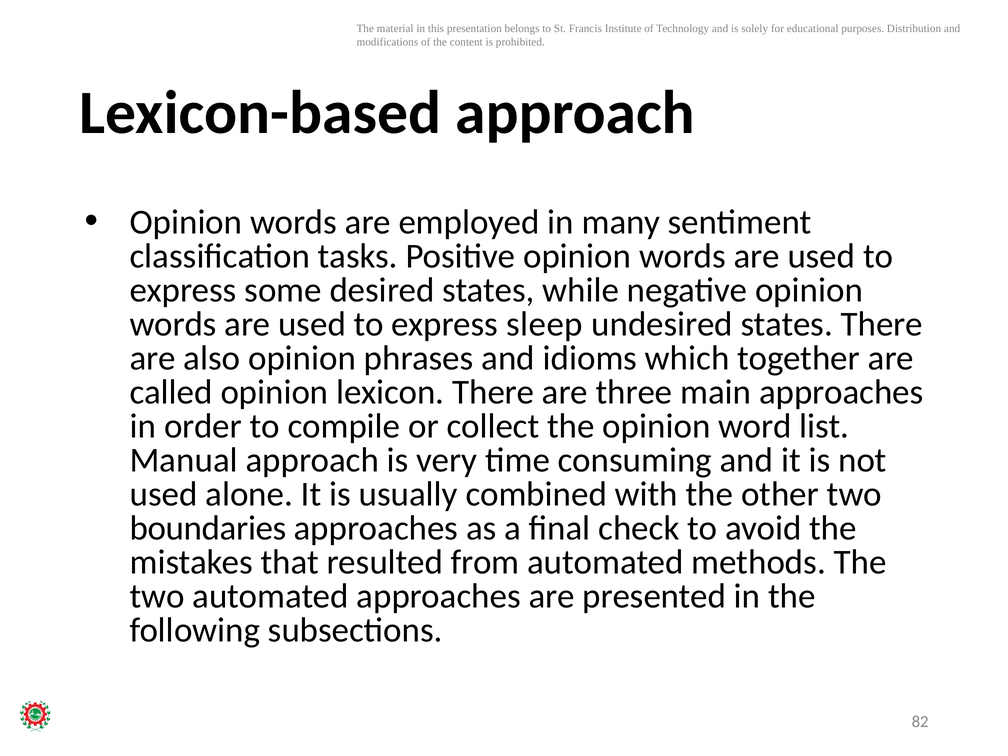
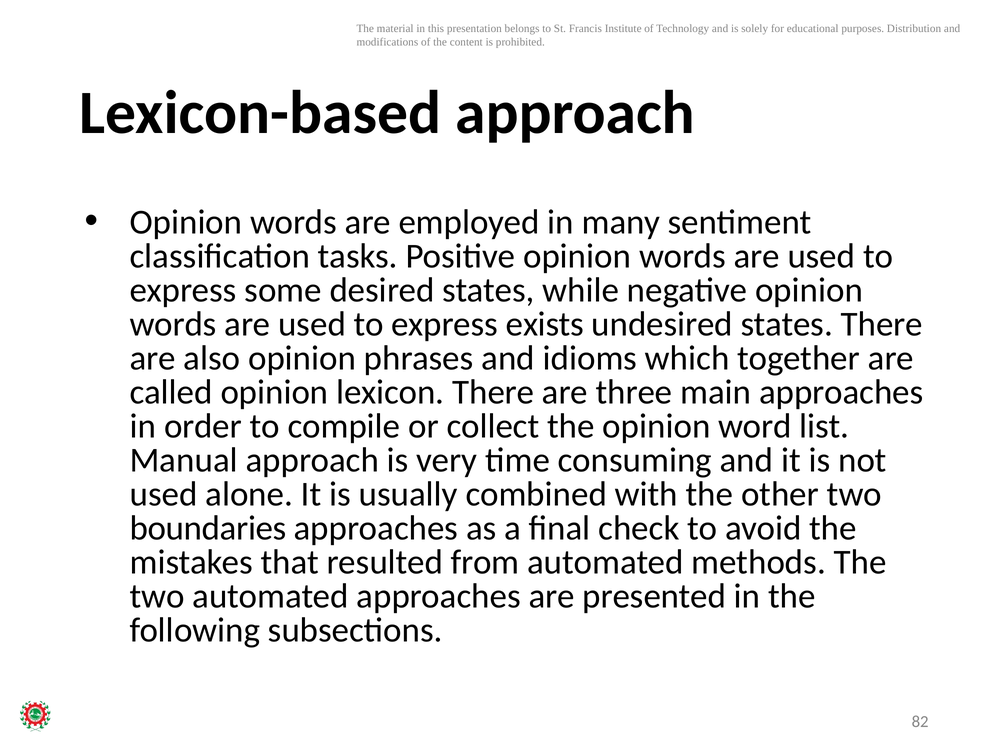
sleep: sleep -> exists (545, 324)
